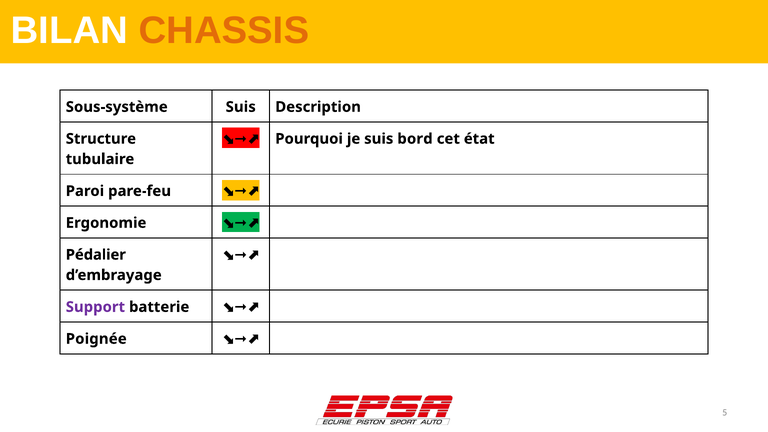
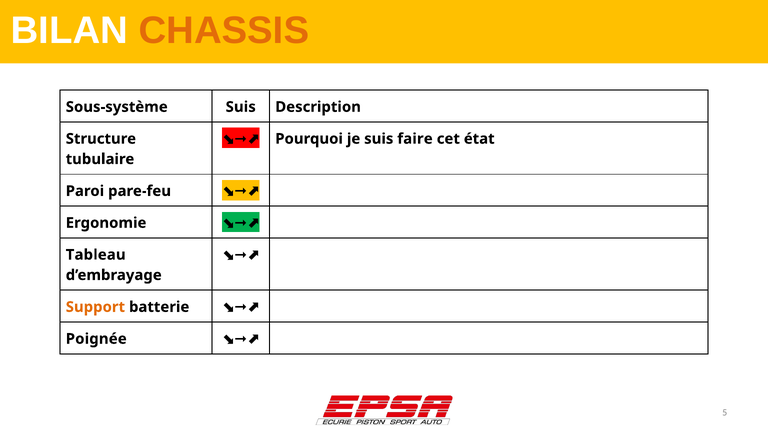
bord: bord -> faire (415, 139)
Pédalier: Pédalier -> Tableau (96, 255)
Support colour: purple -> orange (95, 307)
